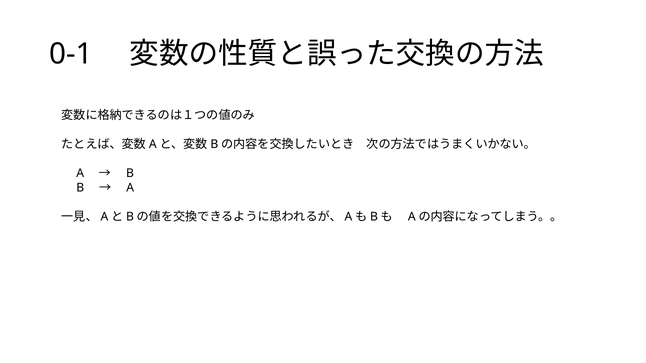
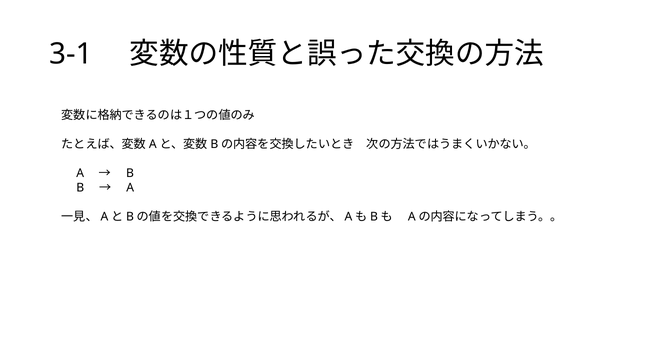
0-1: 0-1 -> 3-1 (71, 54)
